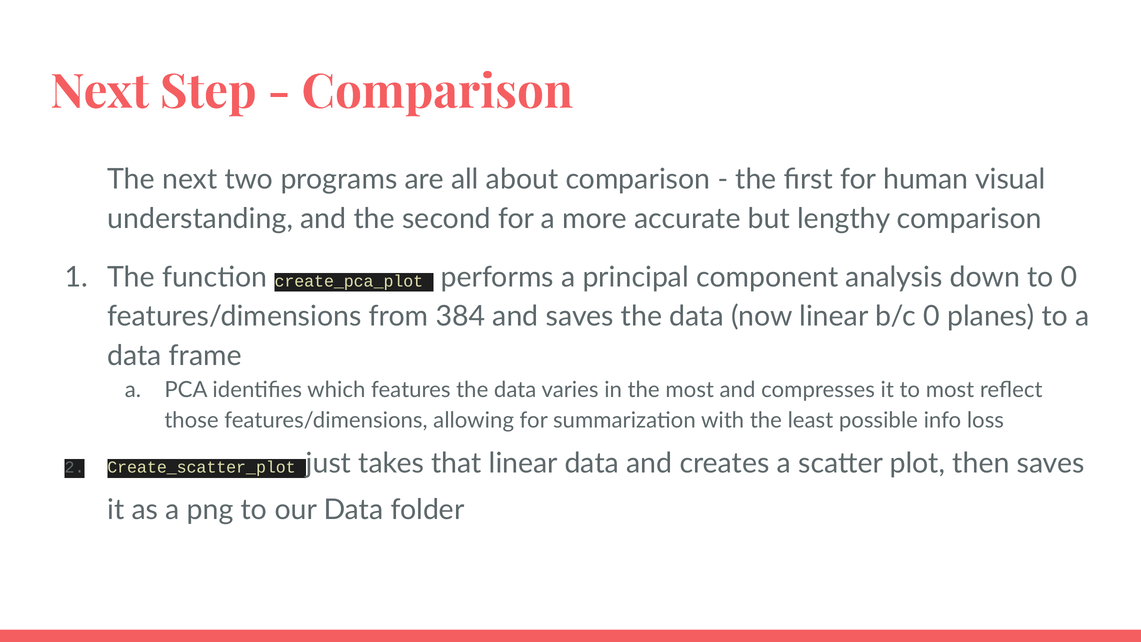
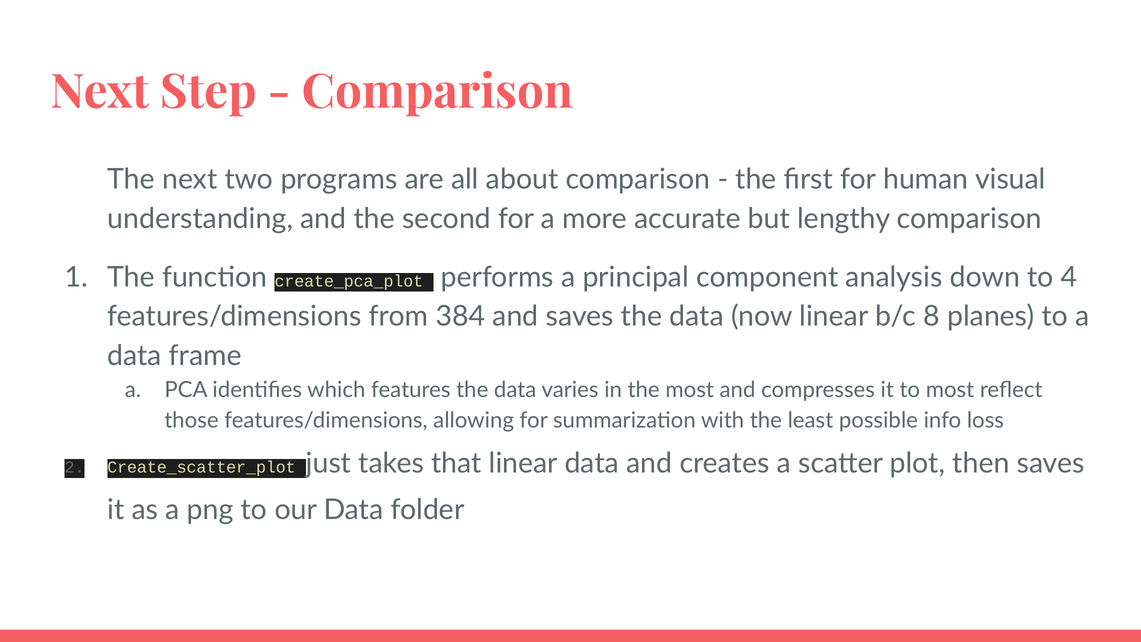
to 0: 0 -> 4 (1069, 277)
b/c 0: 0 -> 8 (932, 316)
